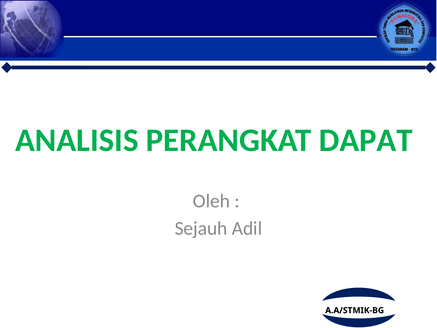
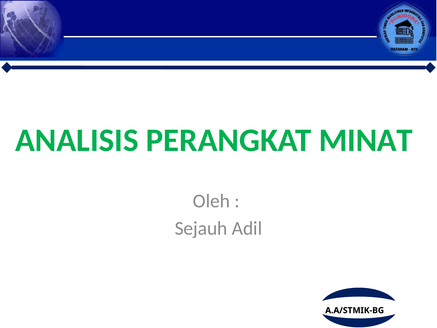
DAPAT: DAPAT -> MINAT (366, 140)
